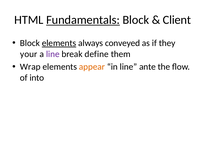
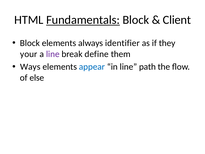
elements underline: present -> none (59, 43)
conveyed: conveyed -> identifier (122, 43)
Wrap: Wrap -> Ways (30, 67)
appear colour: orange -> blue (92, 67)
ante: ante -> path (147, 67)
into: into -> else (37, 78)
